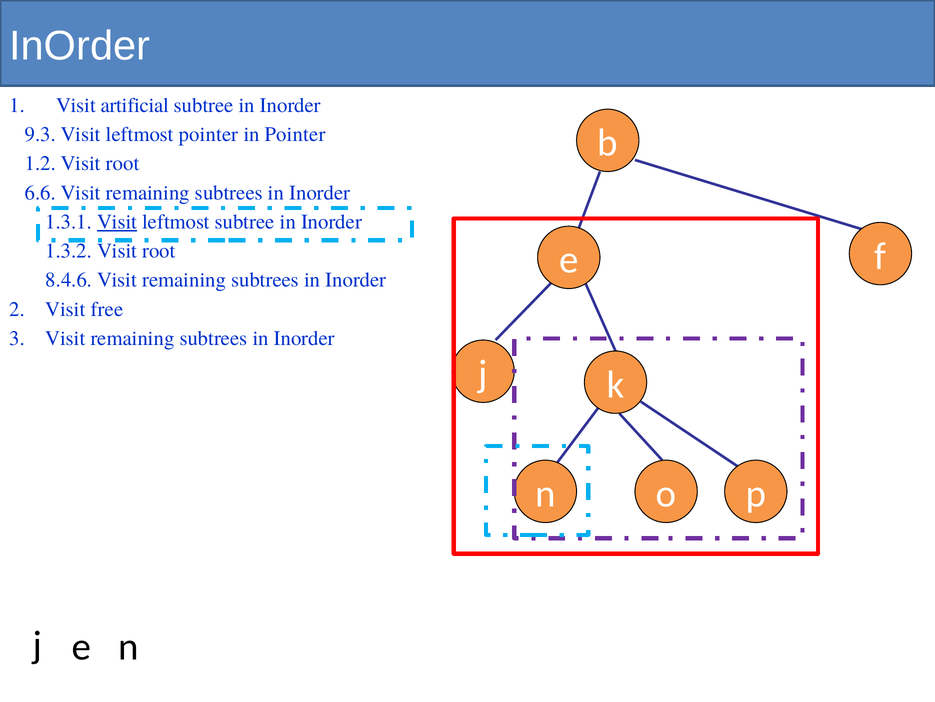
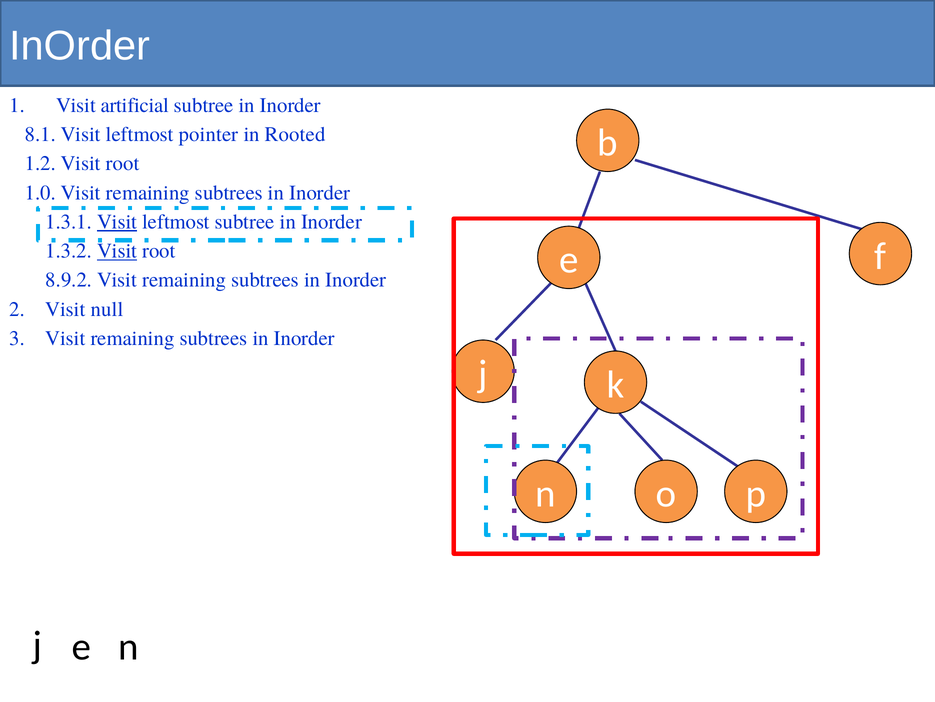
9.3: 9.3 -> 8.1 (40, 134)
in Pointer: Pointer -> Rooted (295, 134)
6.6: 6.6 -> 1.0 (40, 193)
Visit underline: none -> present (117, 251)
8.4.6: 8.4.6 -> 8.9.2 (69, 280)
free: free -> null (107, 309)
